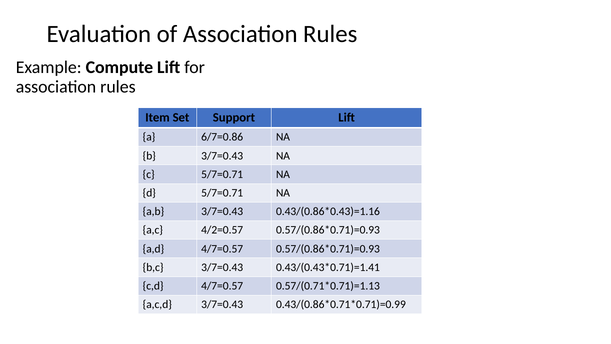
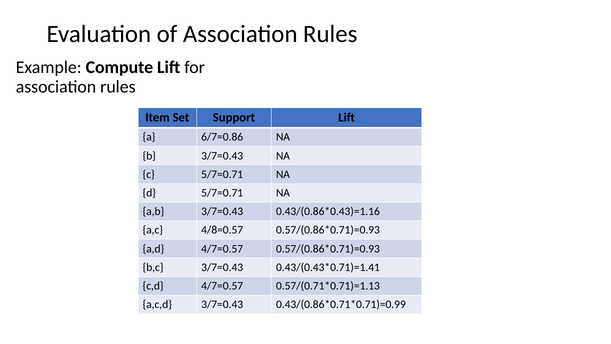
4/2=0.57: 4/2=0.57 -> 4/8=0.57 (222, 230)
